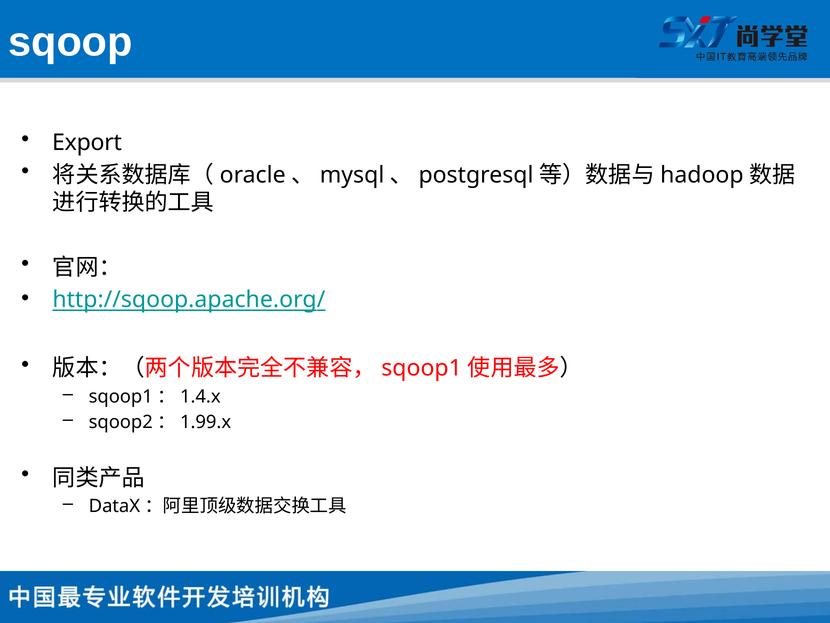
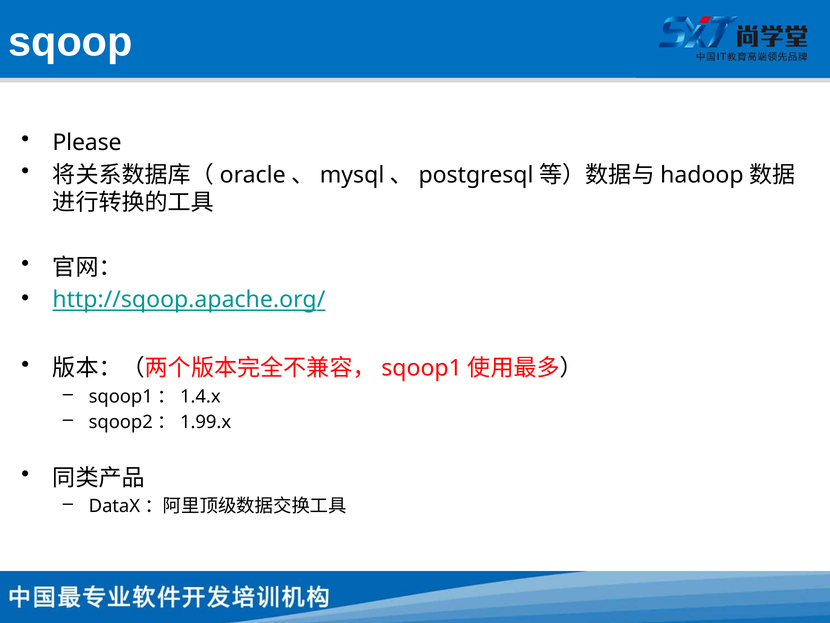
Export: Export -> Please (87, 143)
